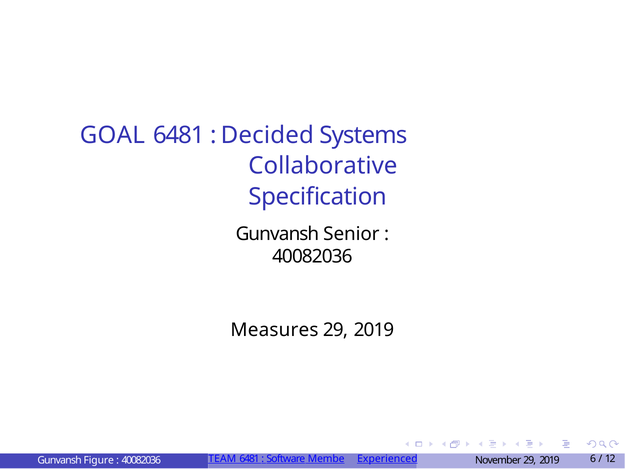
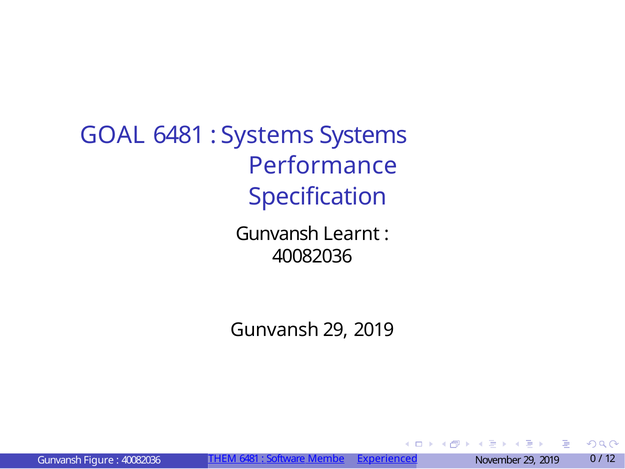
Decided: Decided -> Systems (267, 135)
Collaborative: Collaborative -> Performance (323, 166)
Senior: Senior -> Learnt (351, 234)
Measures: Measures -> Gunvansh (275, 330)
TEAM: TEAM -> THEM (222, 459)
6: 6 -> 0 (593, 459)
